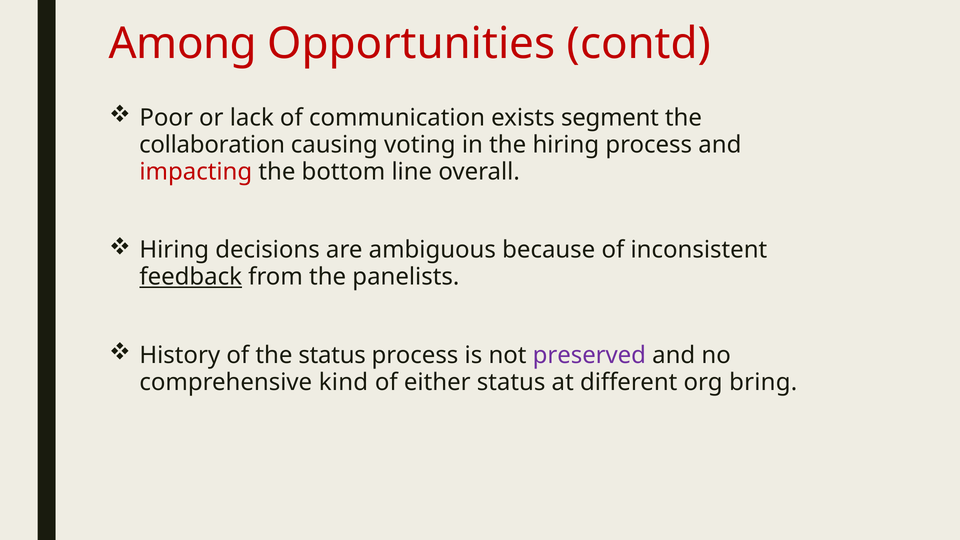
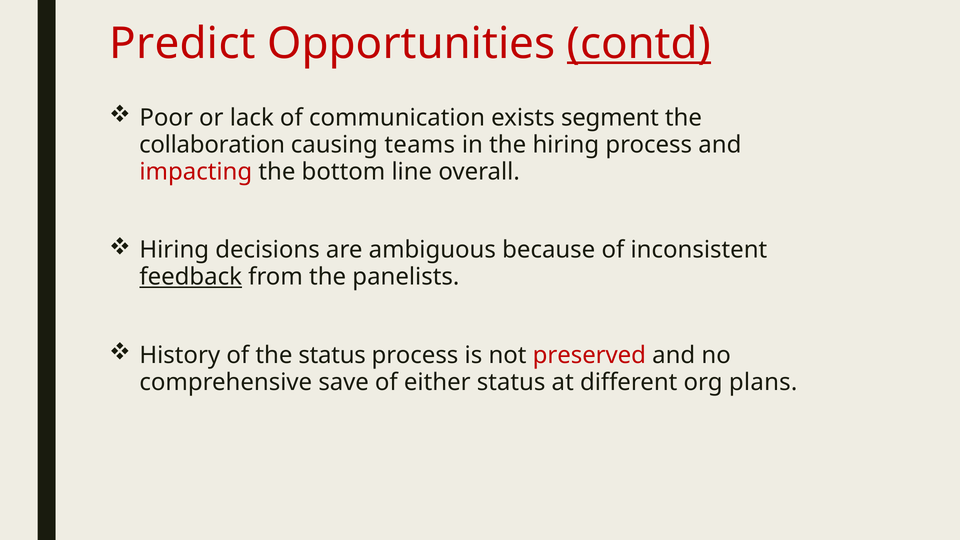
Among: Among -> Predict (182, 44)
contd underline: none -> present (639, 44)
voting: voting -> teams (420, 145)
preserved colour: purple -> red (589, 355)
kind: kind -> save (344, 382)
bring: bring -> plans (763, 382)
